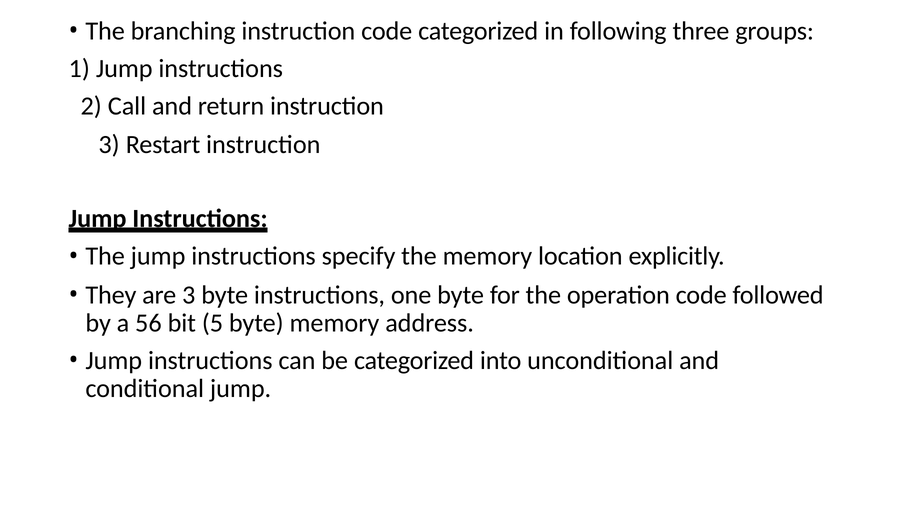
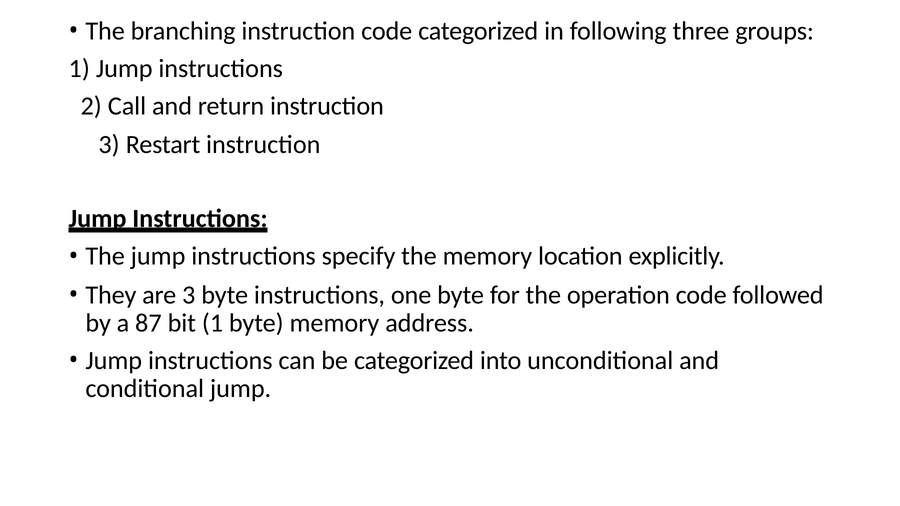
56: 56 -> 87 (148, 323)
5: 5 -> 1 (212, 323)
